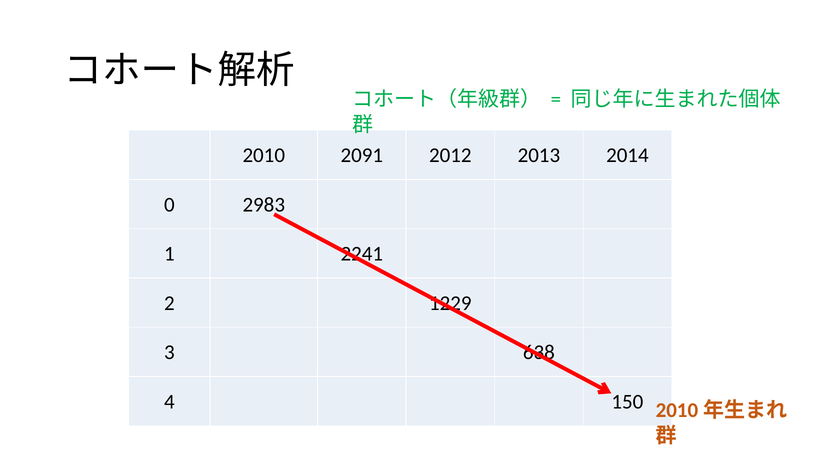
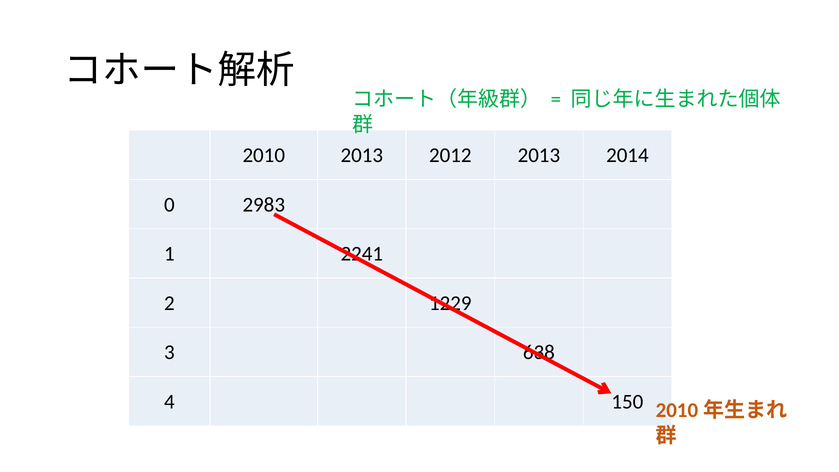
2010 2091: 2091 -> 2013 (362, 155)
